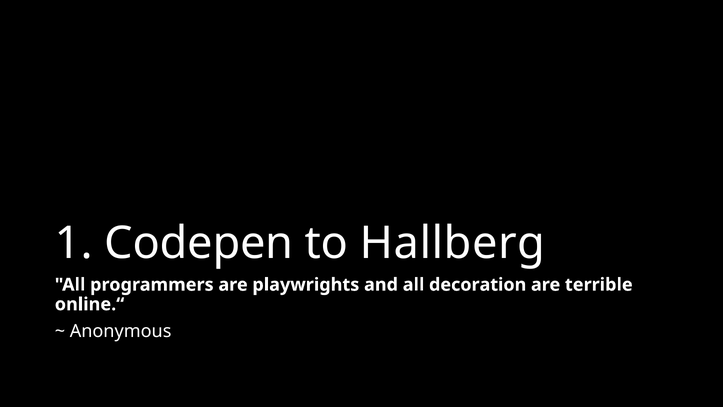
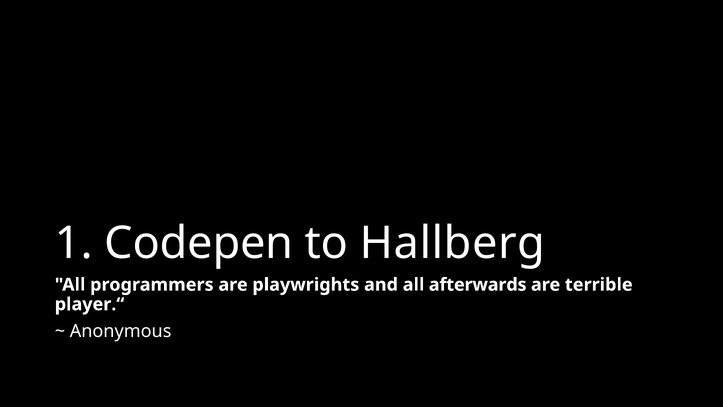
decoration: decoration -> afterwards (478, 285)
online.“: online.“ -> player.“ (90, 304)
